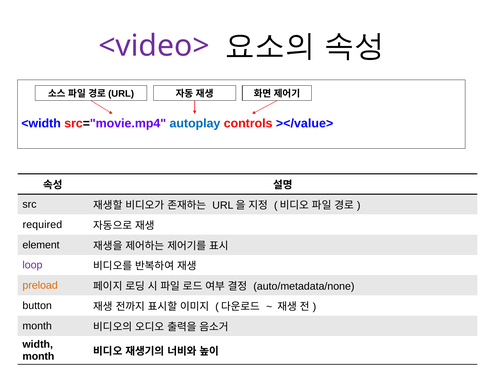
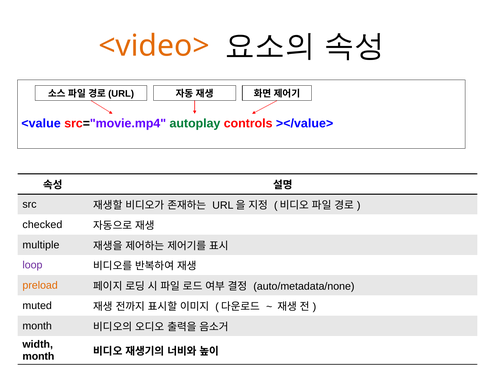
<video> colour: purple -> orange (154, 46)
<width: <width -> <value (41, 124)
autoplay colour: blue -> green (195, 124)
required: required -> checked (42, 225)
element: element -> multiple (41, 245)
button: button -> muted (37, 306)
